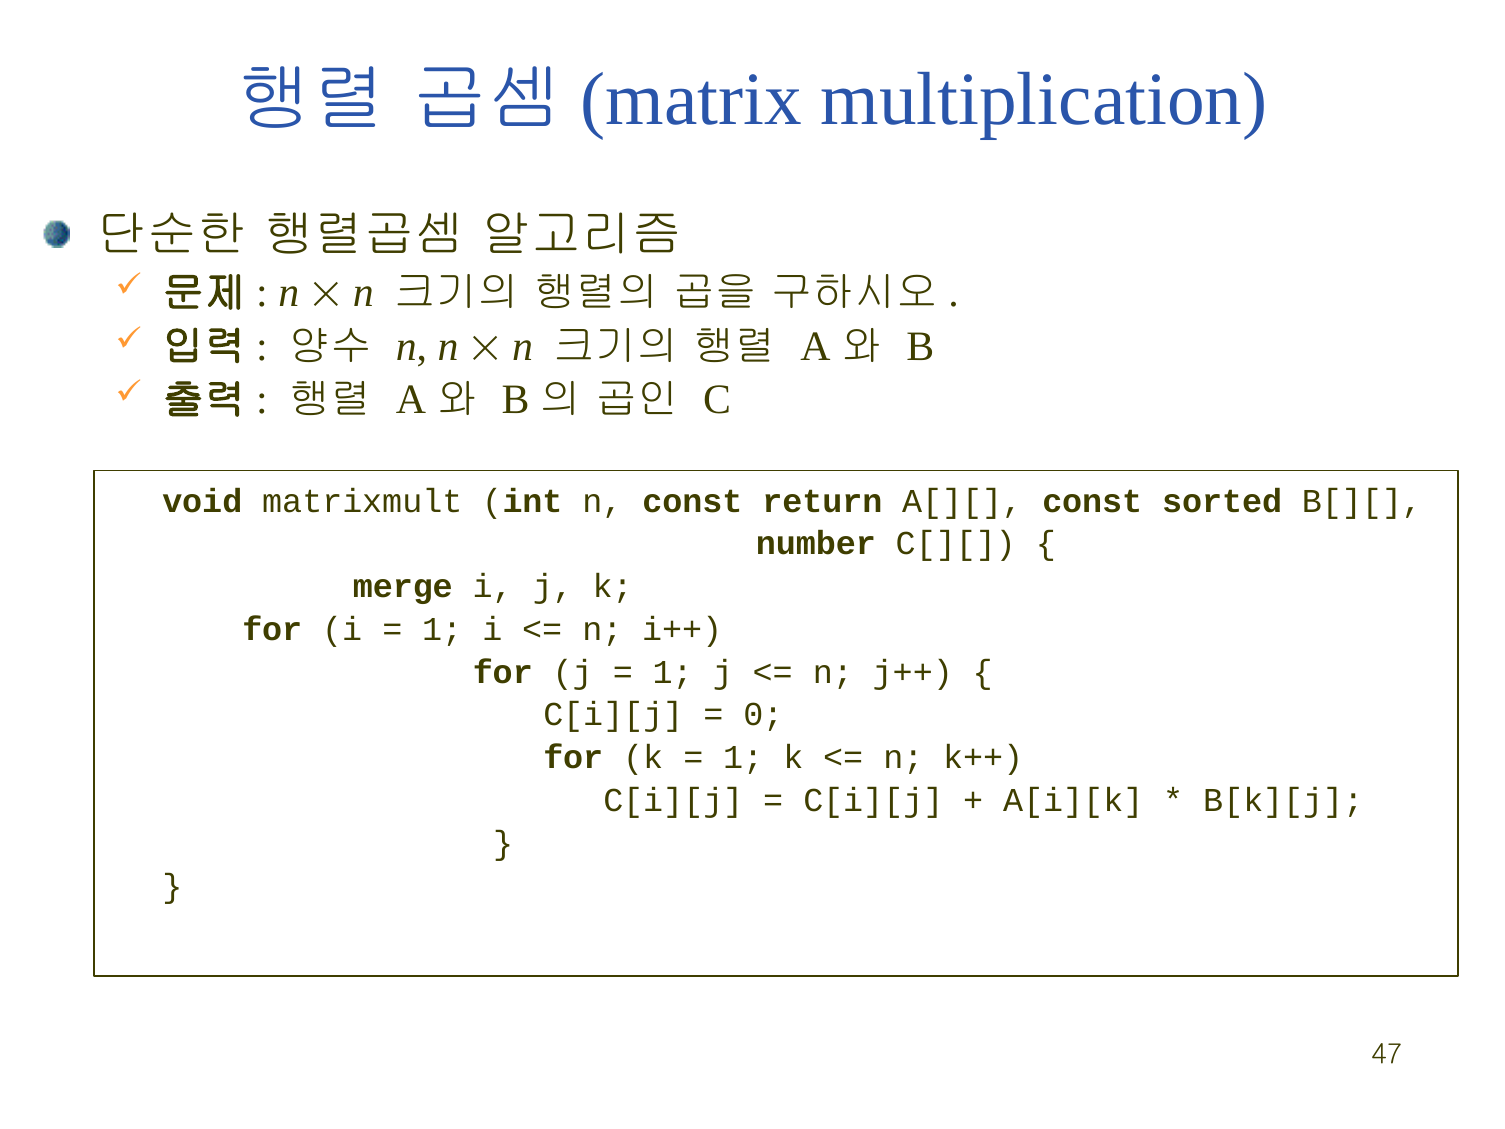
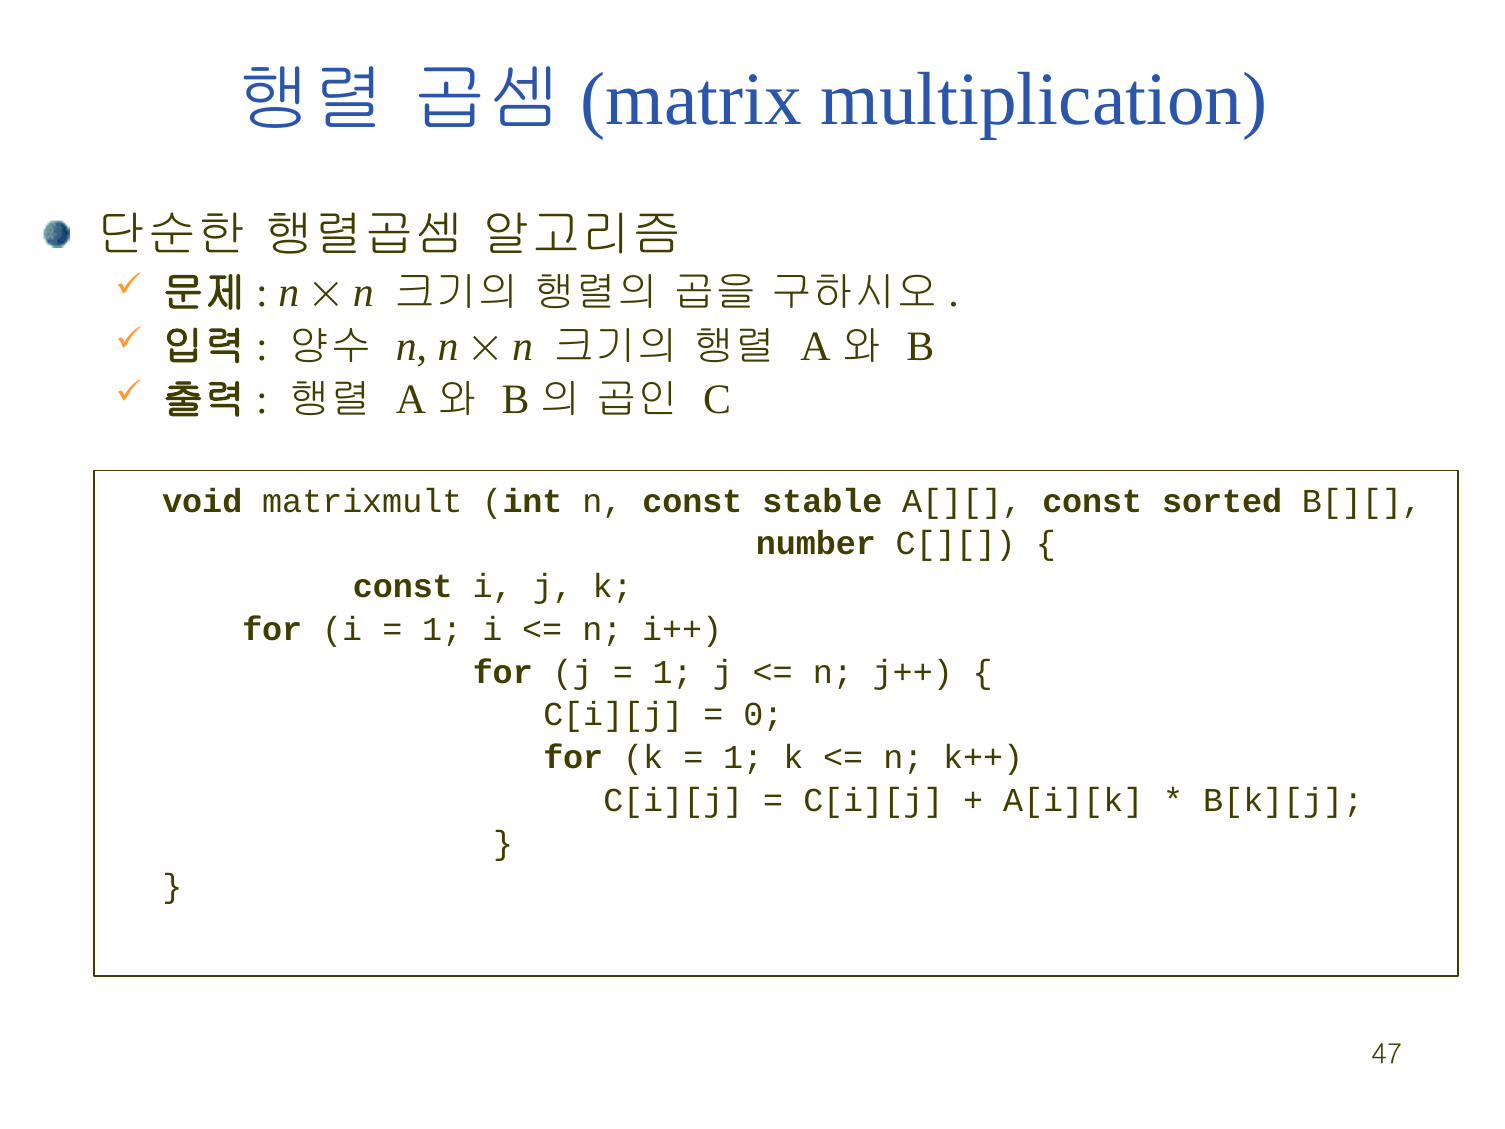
return: return -> stable (822, 501)
merge: merge -> const (403, 586)
